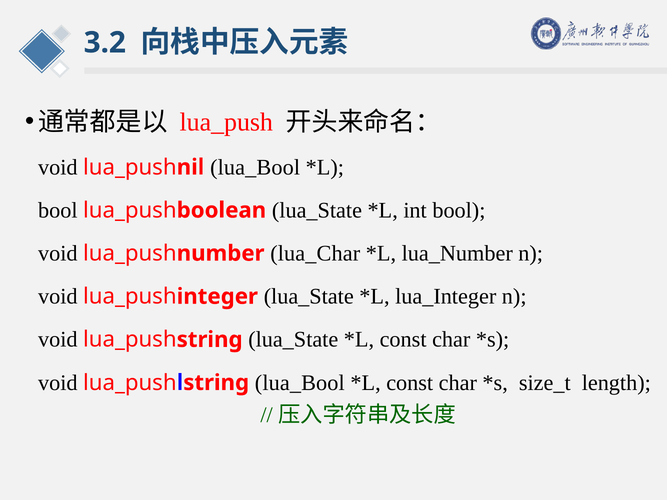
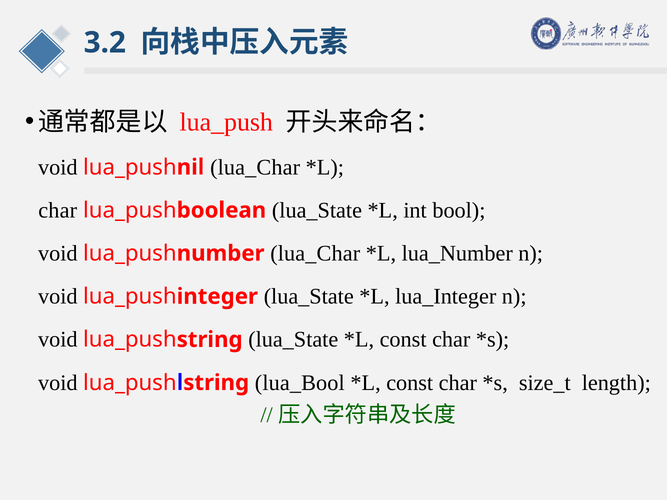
lua_Bool: lua_Bool -> lua_Char (255, 167)
bool: bool -> char (58, 210)
